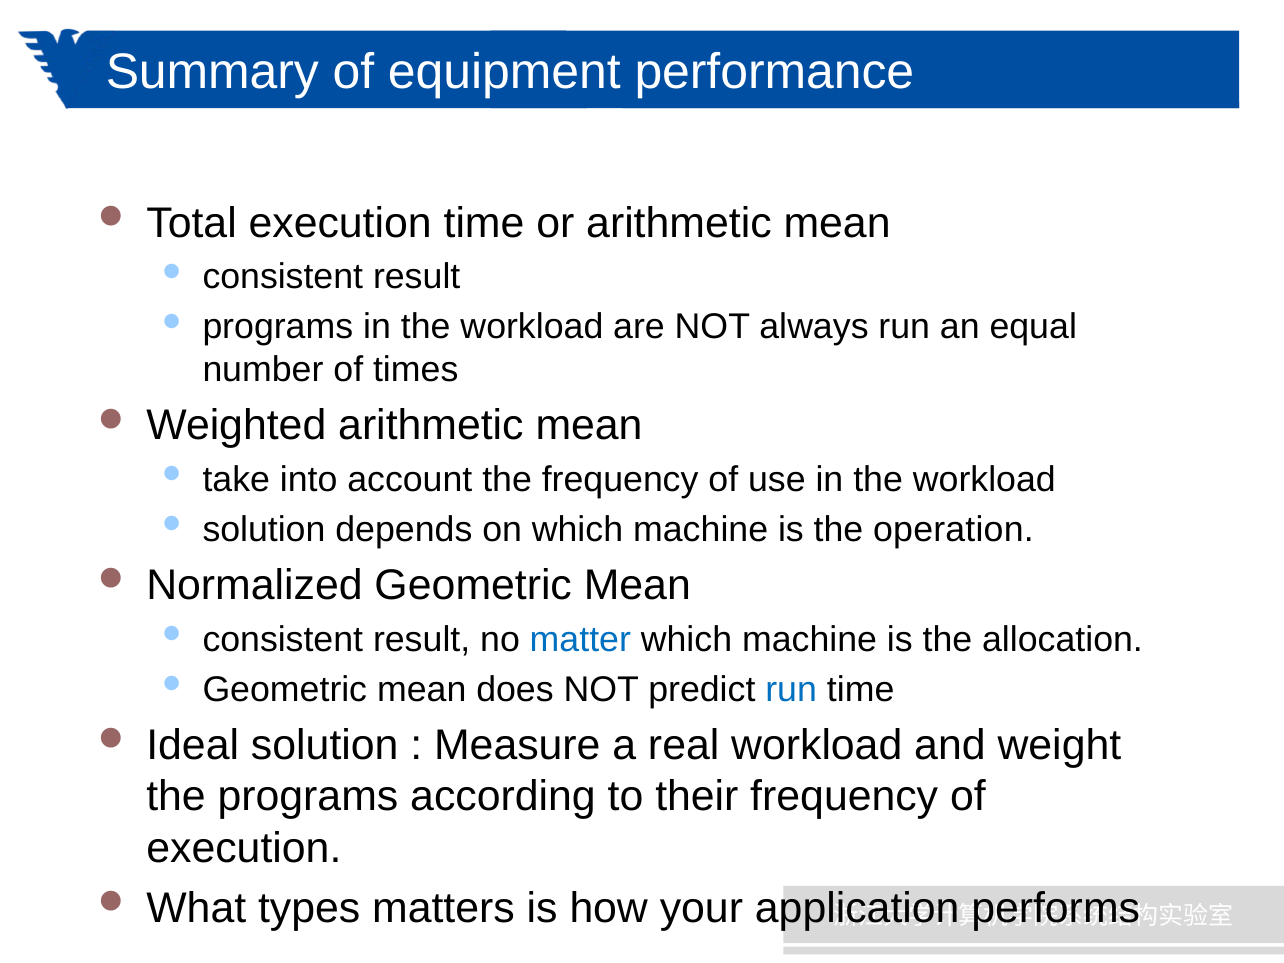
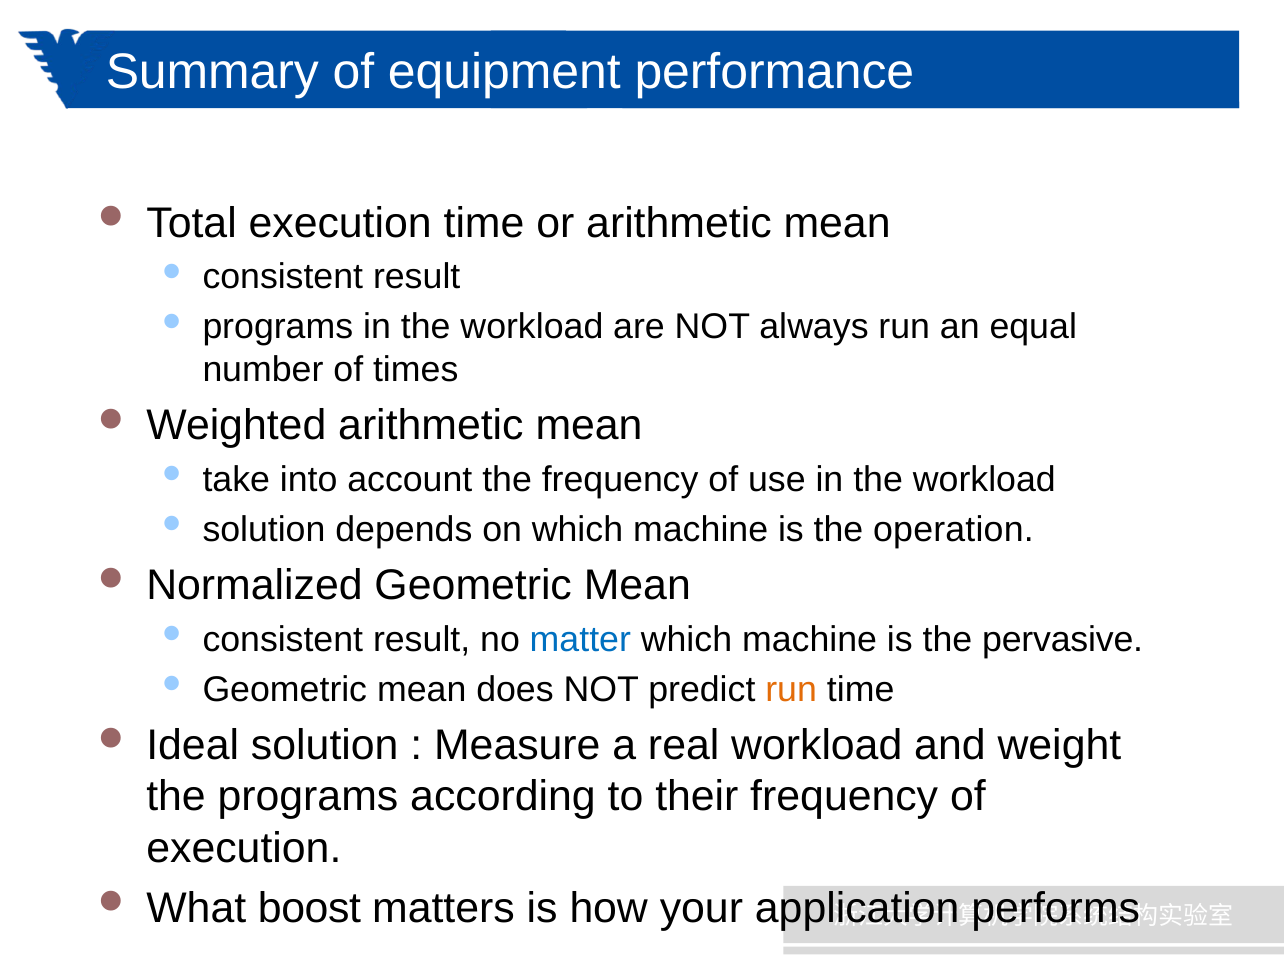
allocation: allocation -> pervasive (1063, 639)
run colour: blue -> orange (791, 689)
types: types -> boost (309, 908)
